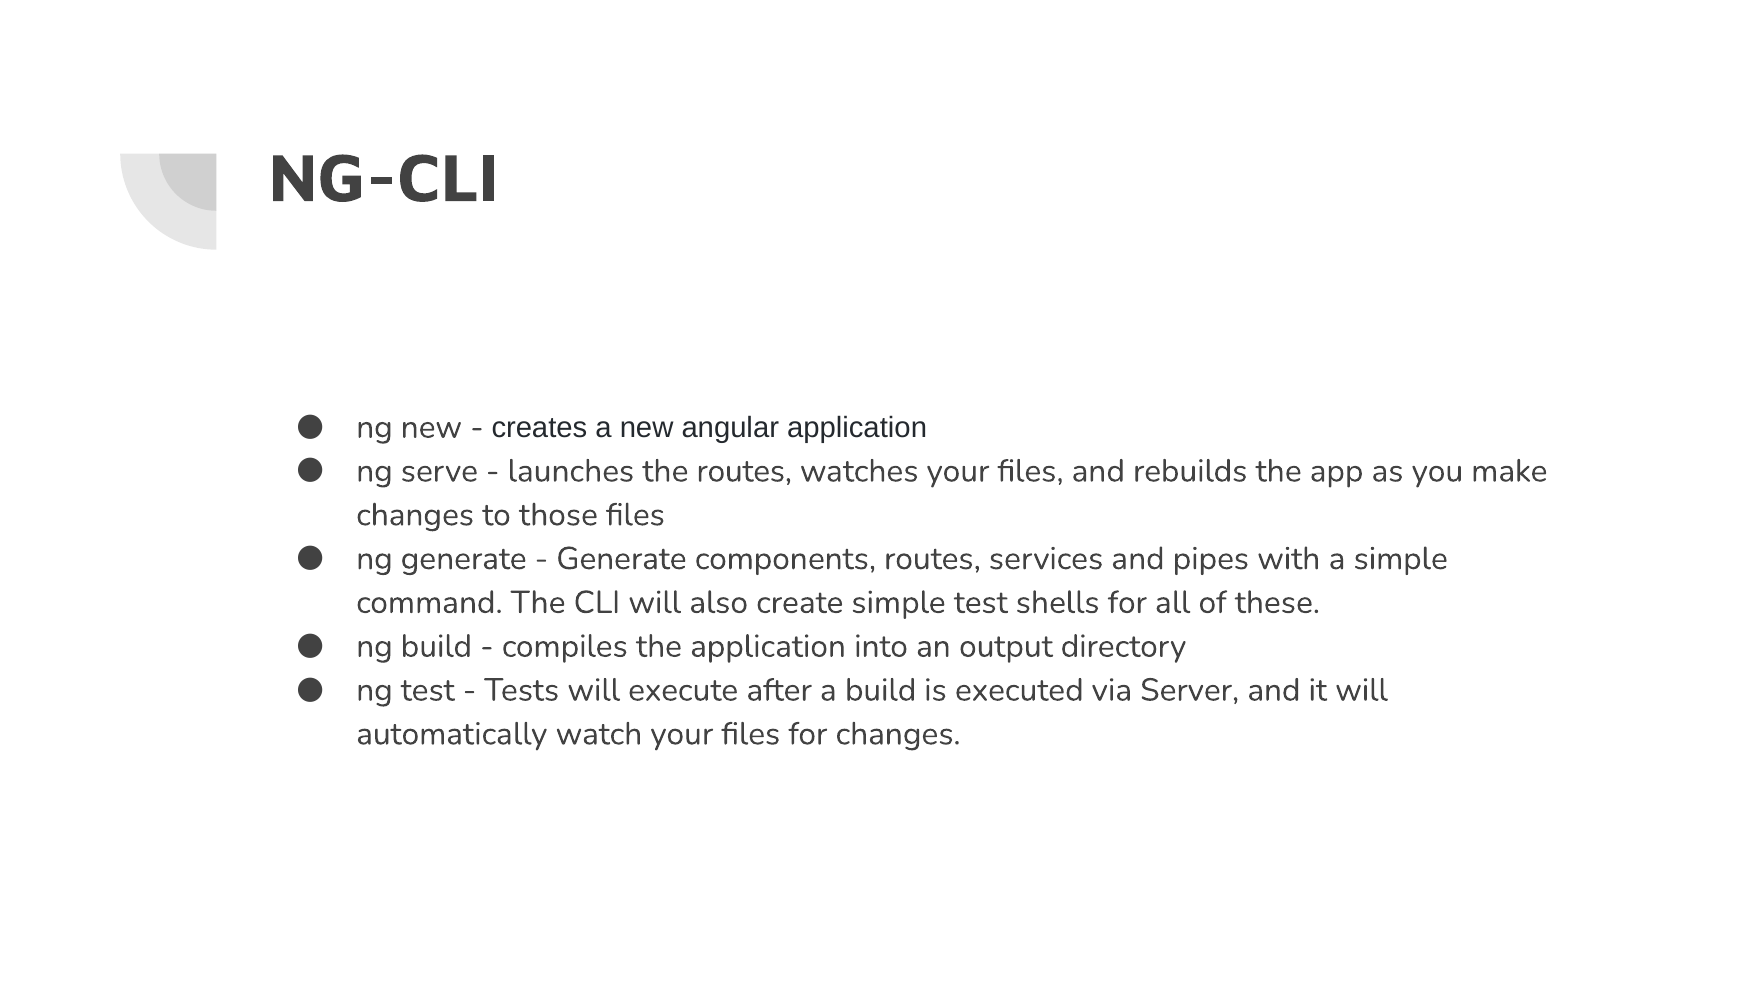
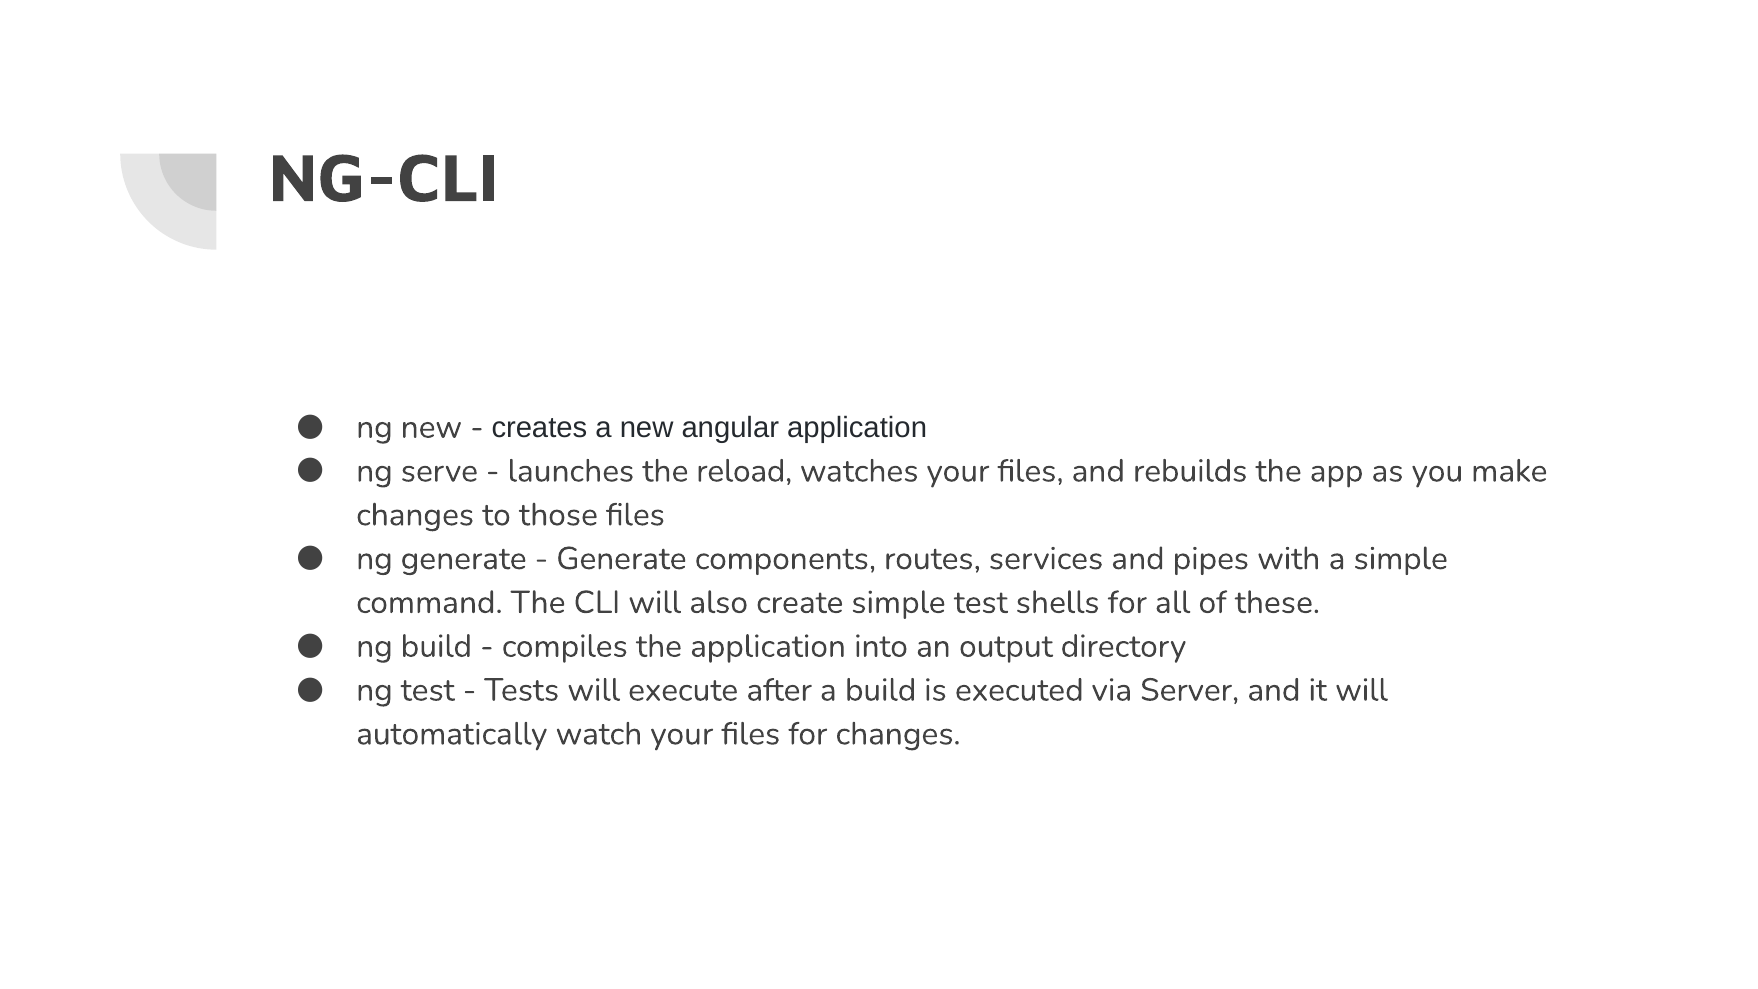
the routes: routes -> reload (744, 471)
